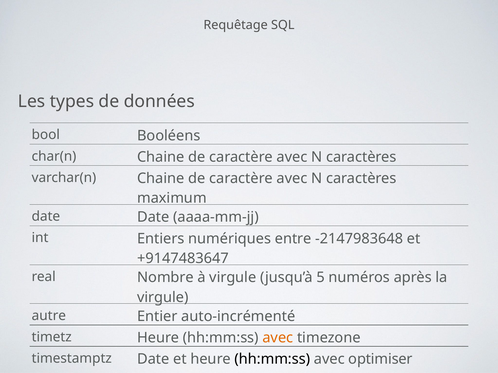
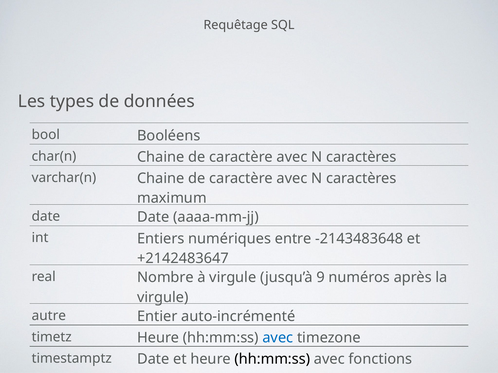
-2147983648: -2147983648 -> -2143483648 (359, 239)
+9147483647: +9147483647 -> +2142483647 (183, 259)
5: 5 -> 9 (321, 278)
avec colour: orange -> blue (278, 338)
optimiser: optimiser -> fonctions (380, 360)
